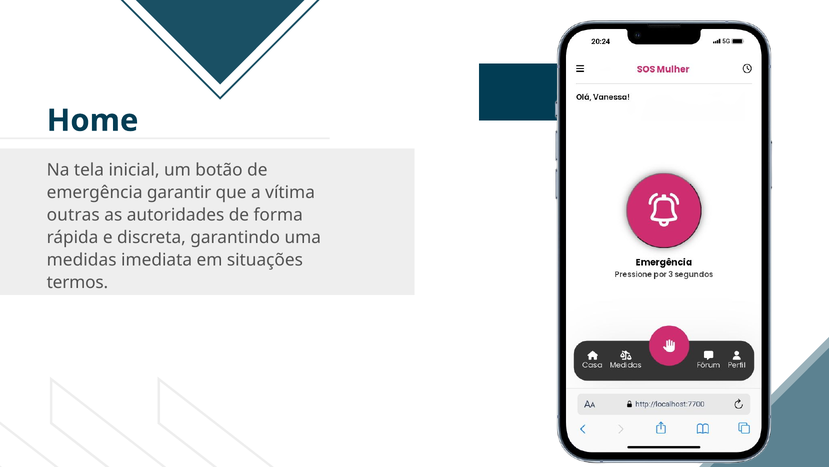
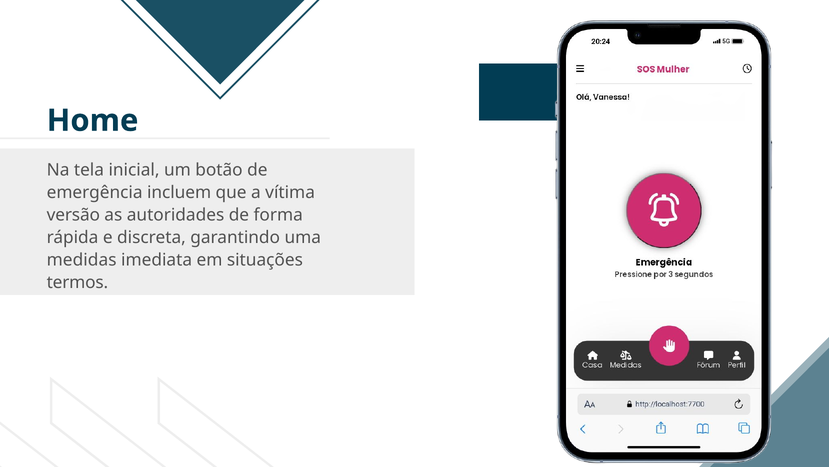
garantir: garantir -> incluem (179, 192)
outras: outras -> versão (73, 215)
